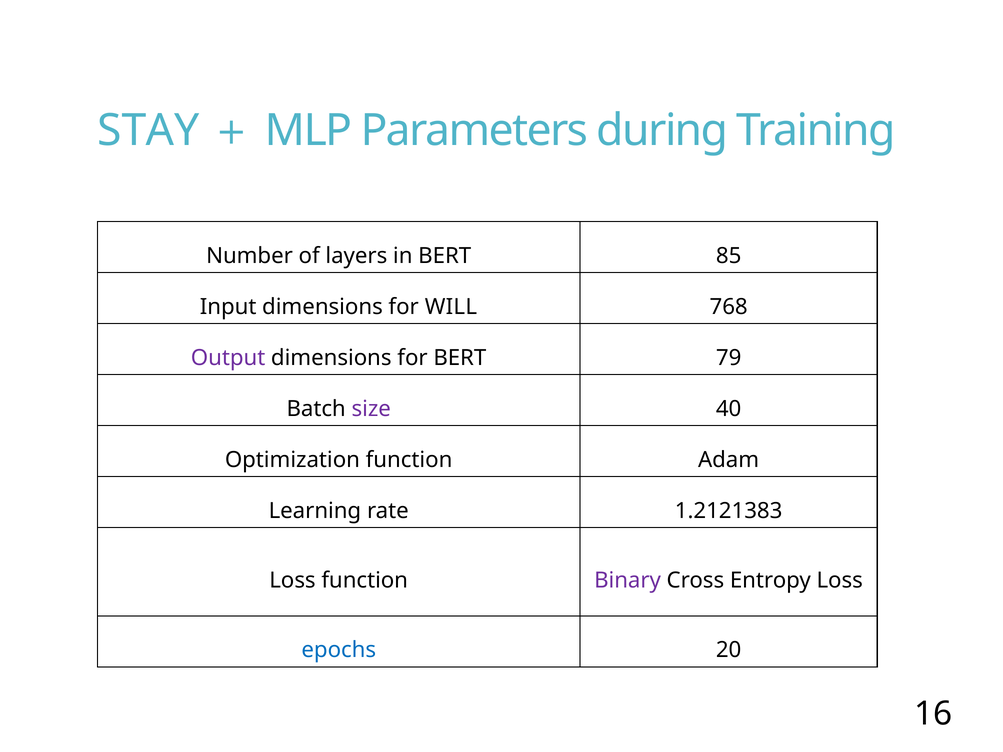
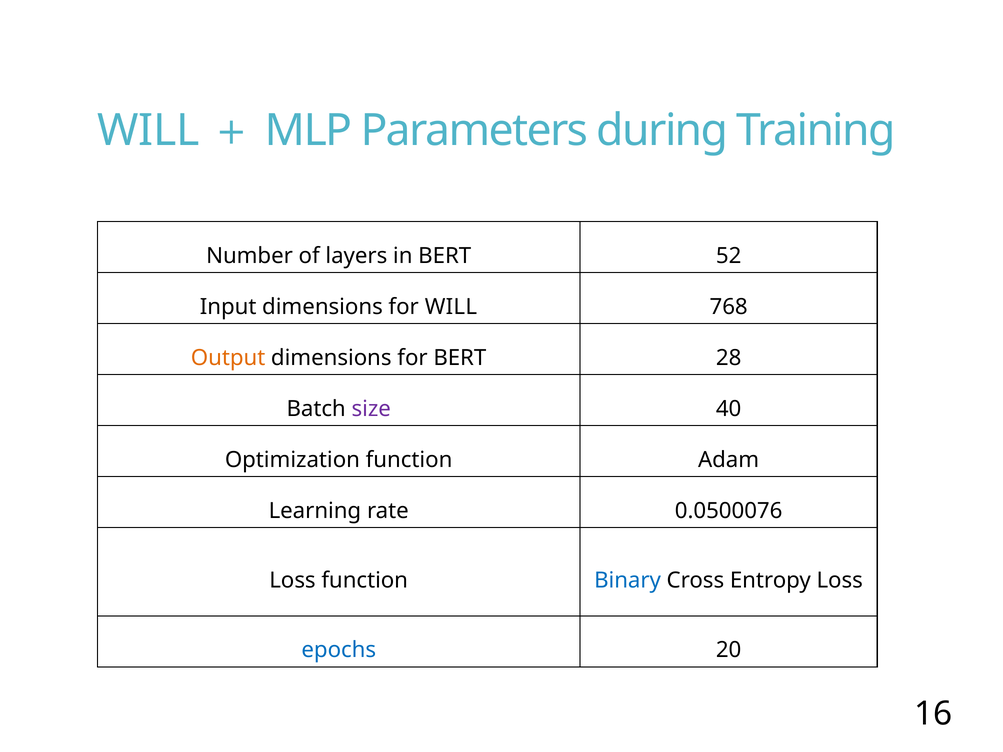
STAY: STAY -> WILL (148, 131)
85: 85 -> 52 (729, 256)
Output colour: purple -> orange (228, 358)
79: 79 -> 28 (729, 358)
1.2121383: 1.2121383 -> 0.0500076 (729, 511)
Binary colour: purple -> blue (628, 581)
